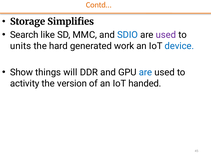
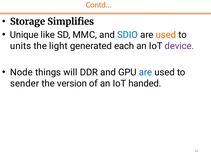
Search: Search -> Unique (24, 35)
used colour: purple -> orange (166, 35)
hard: hard -> light (58, 46)
work: work -> each (124, 46)
device colour: blue -> purple (179, 46)
Show: Show -> Node (21, 72)
activity: activity -> sender (25, 84)
